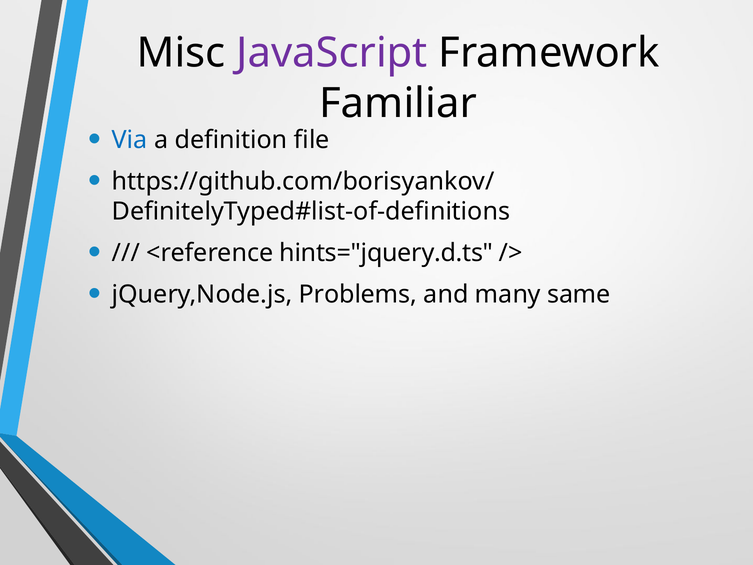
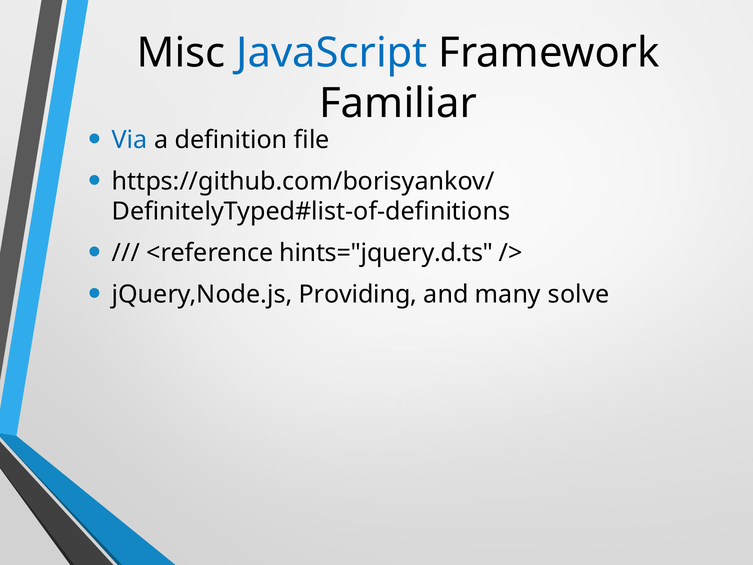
JavaScript colour: purple -> blue (332, 53)
Problems: Problems -> Providing (358, 294)
same: same -> solve (579, 294)
